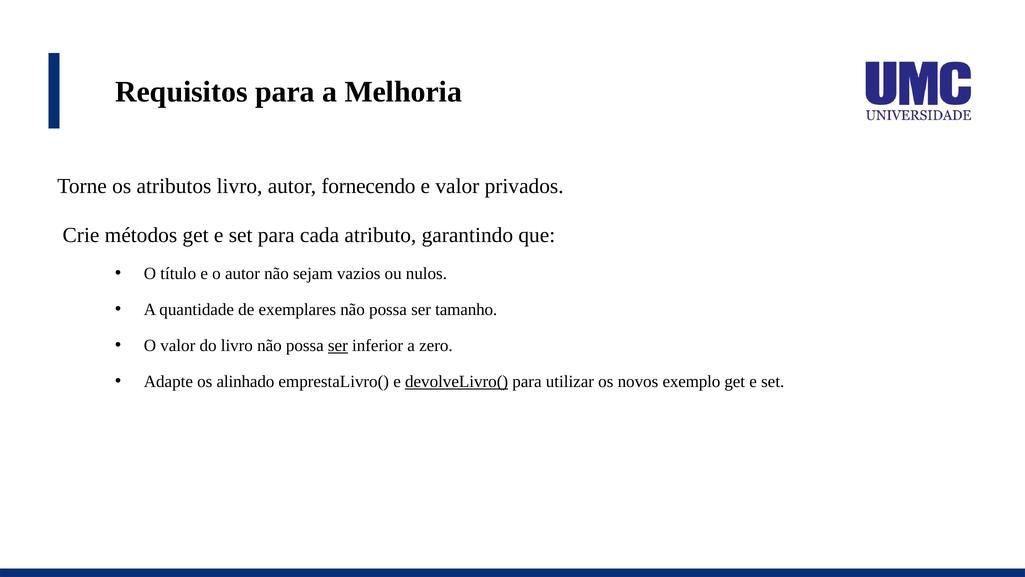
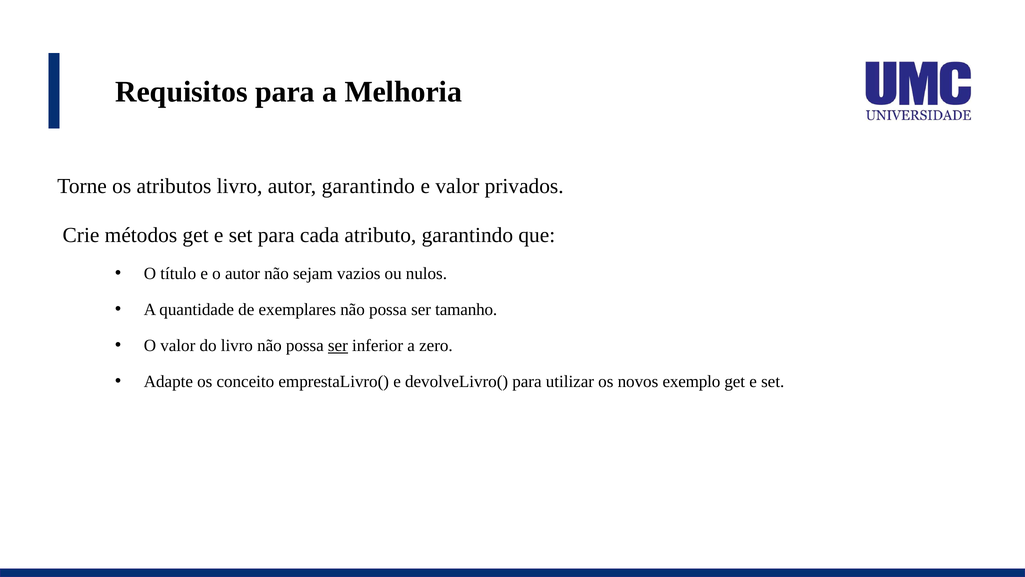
autor fornecendo: fornecendo -> garantindo (368, 186)
alinhado: alinhado -> conceito (245, 382)
devolveLivro( underline: present -> none (457, 382)
